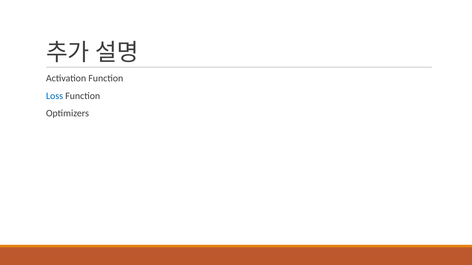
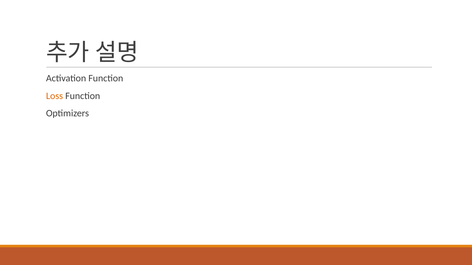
Loss colour: blue -> orange (55, 96)
